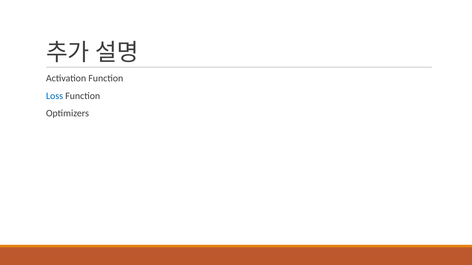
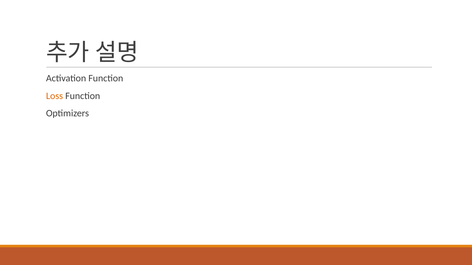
Loss colour: blue -> orange (55, 96)
